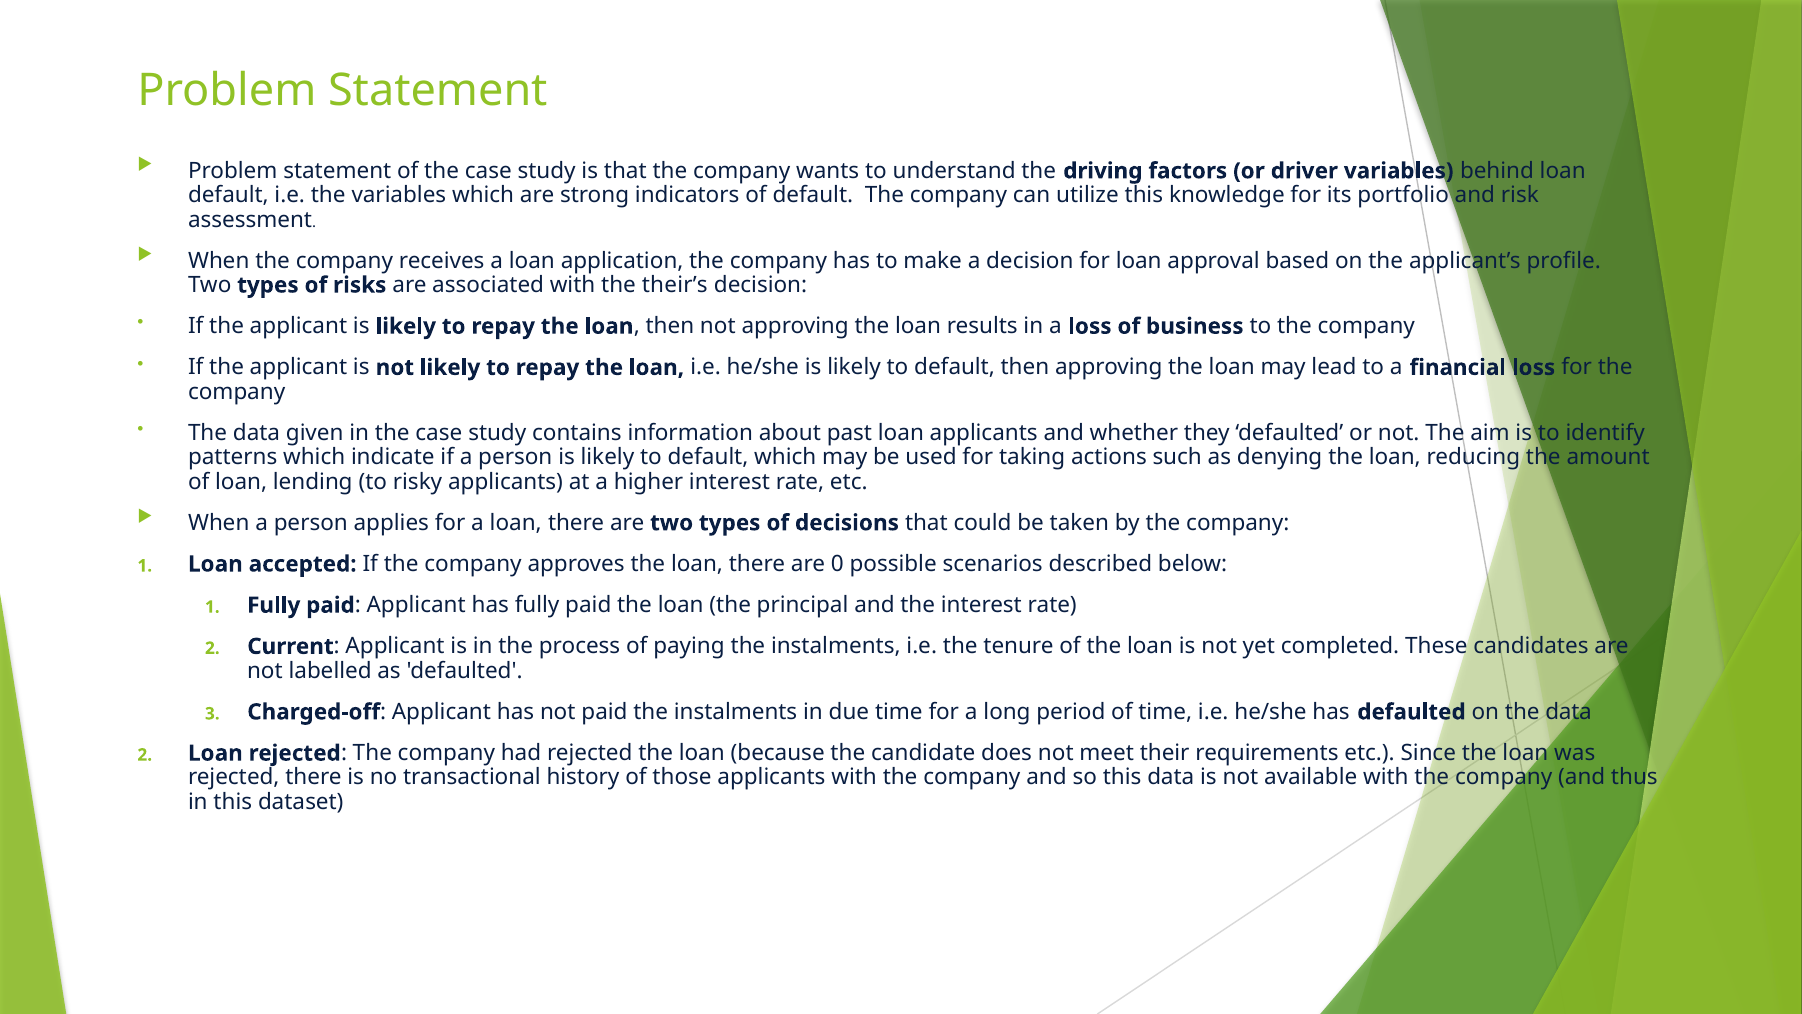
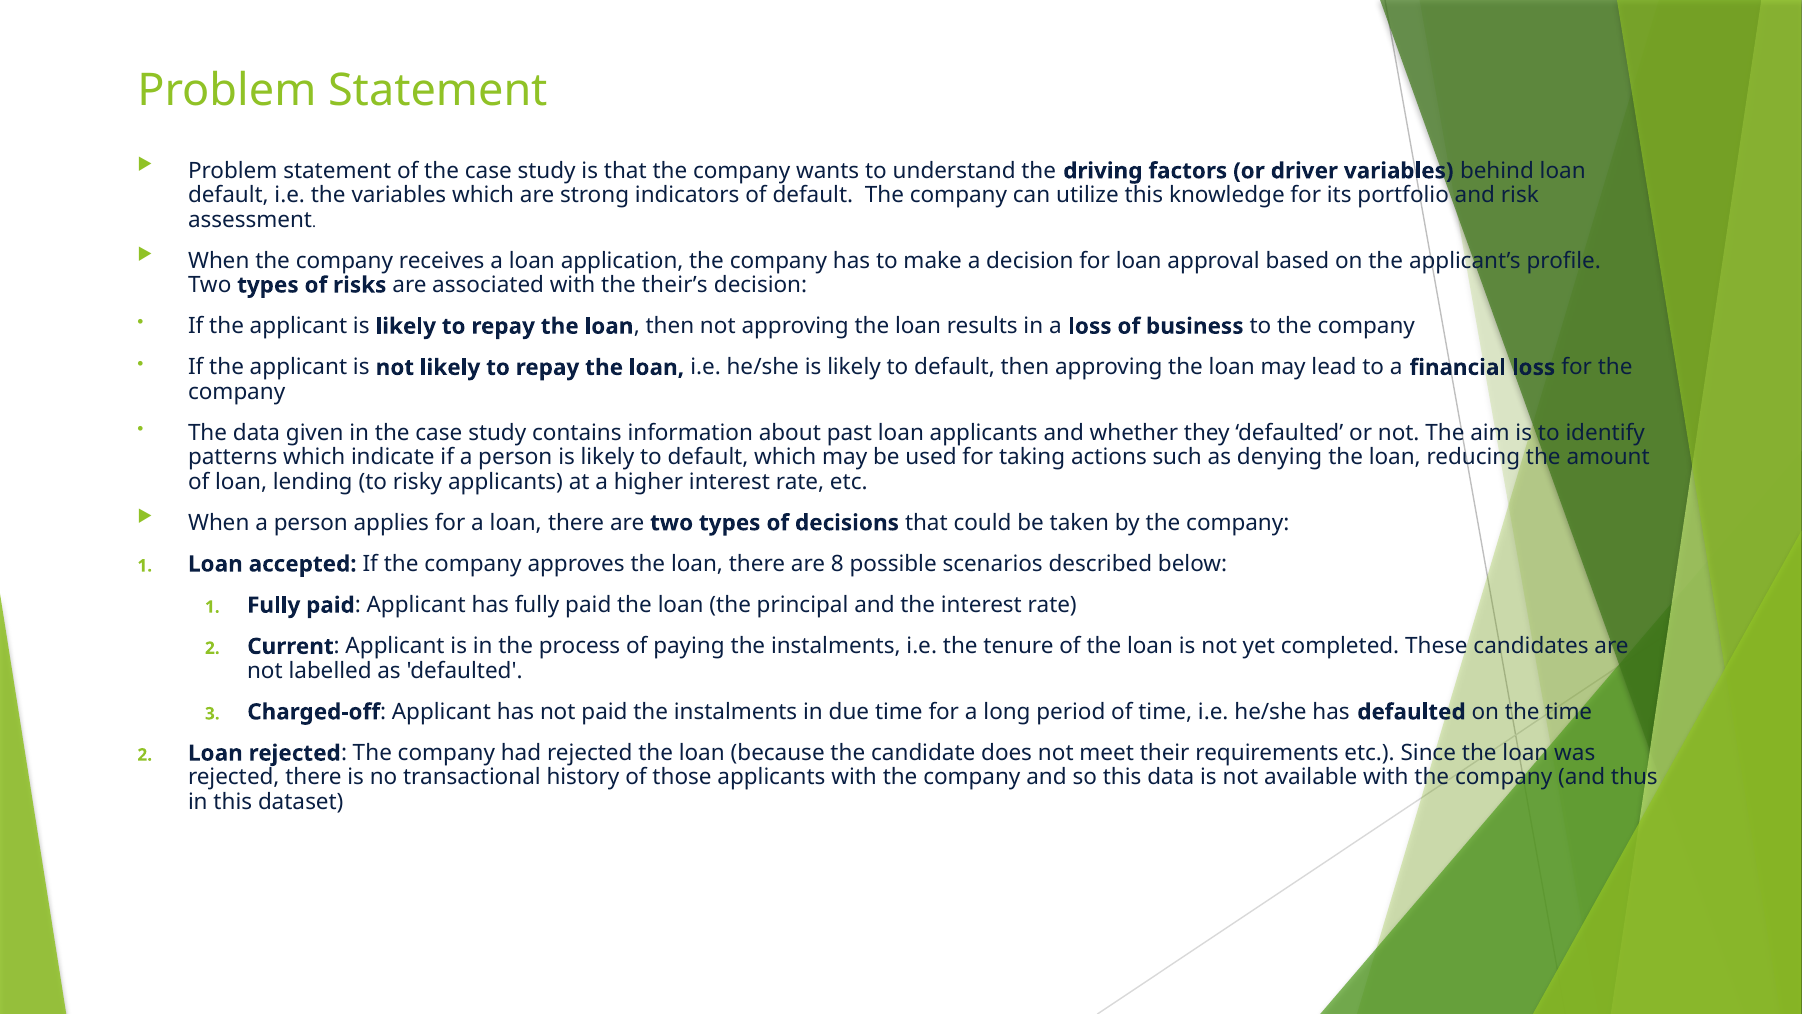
0: 0 -> 8 (837, 564)
on the data: data -> time (1569, 712)
